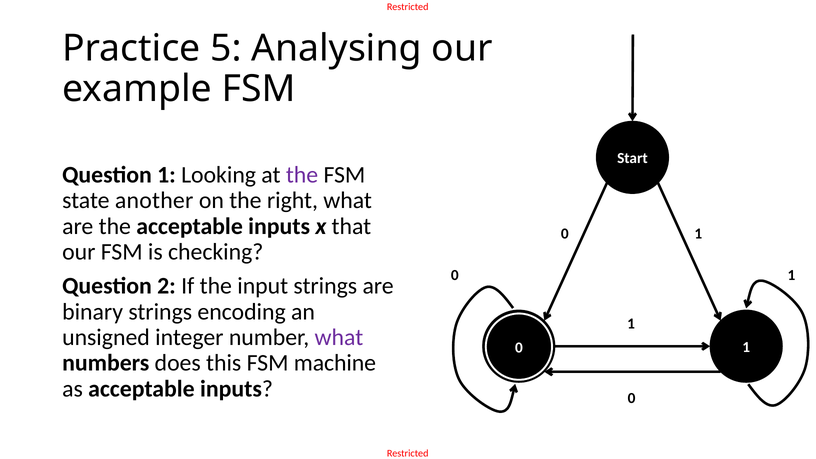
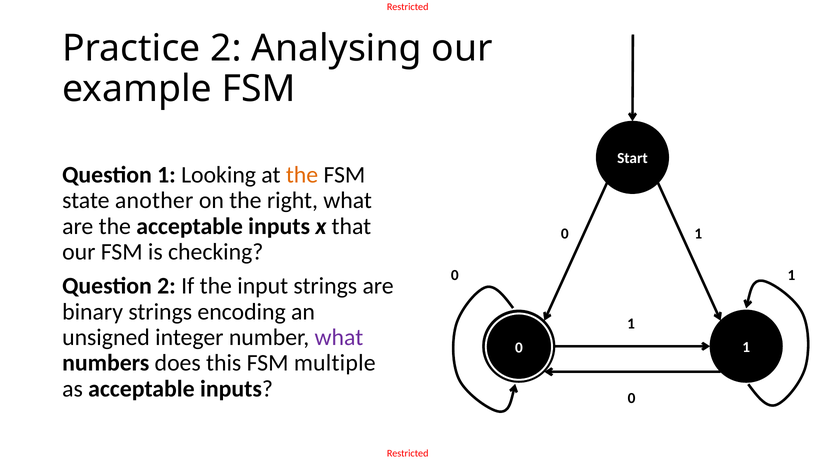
Practice 5: 5 -> 2 (226, 48)
the colour: purple -> orange (302, 175)
machine: machine -> multiple (335, 363)
